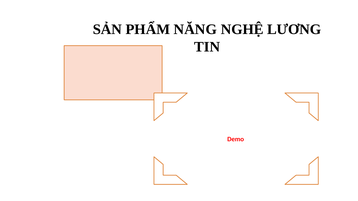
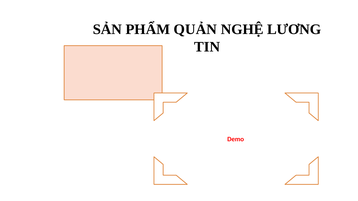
NĂNG: NĂNG -> QUẢN (195, 29)
